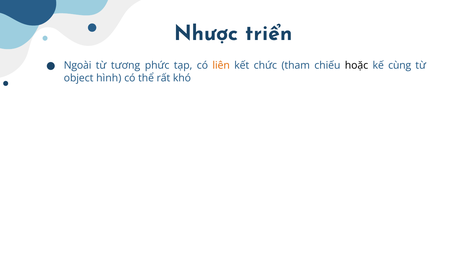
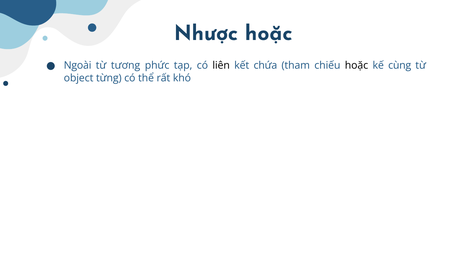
Nhược triển: triển -> hoặc (269, 33)
liên colour: orange -> black (221, 65)
chức: chức -> chứa (265, 65)
hình: hình -> từng (109, 78)
